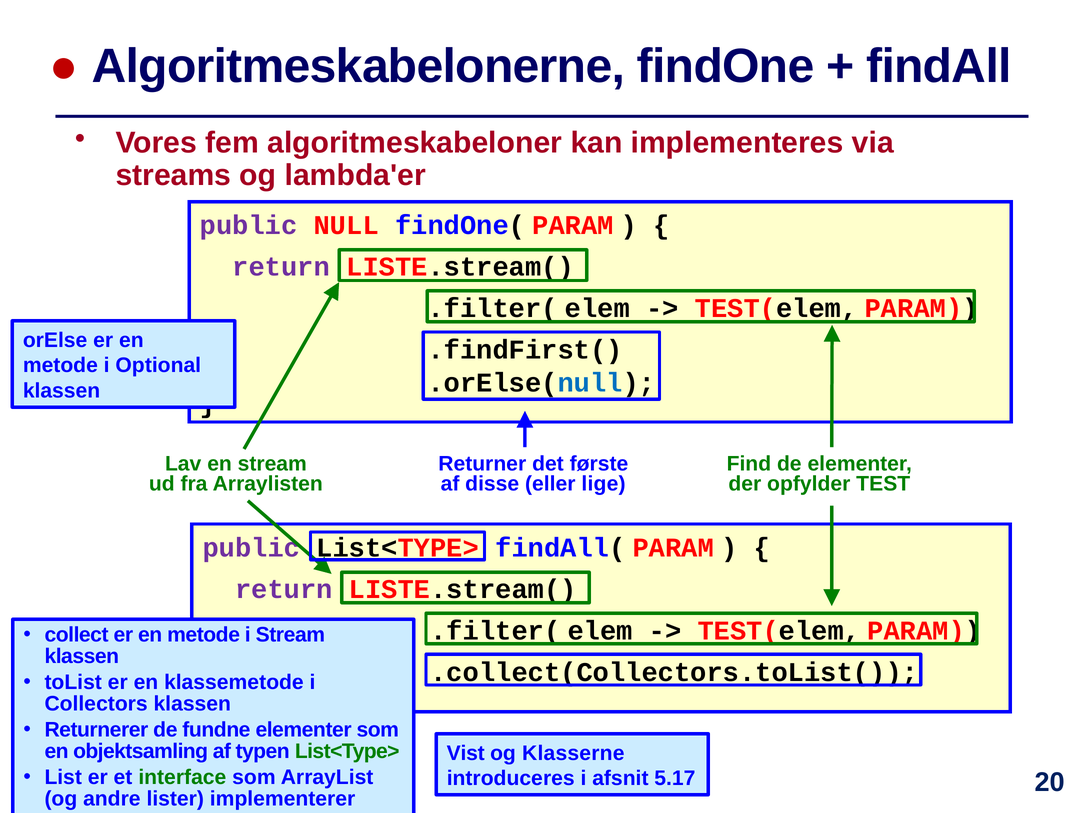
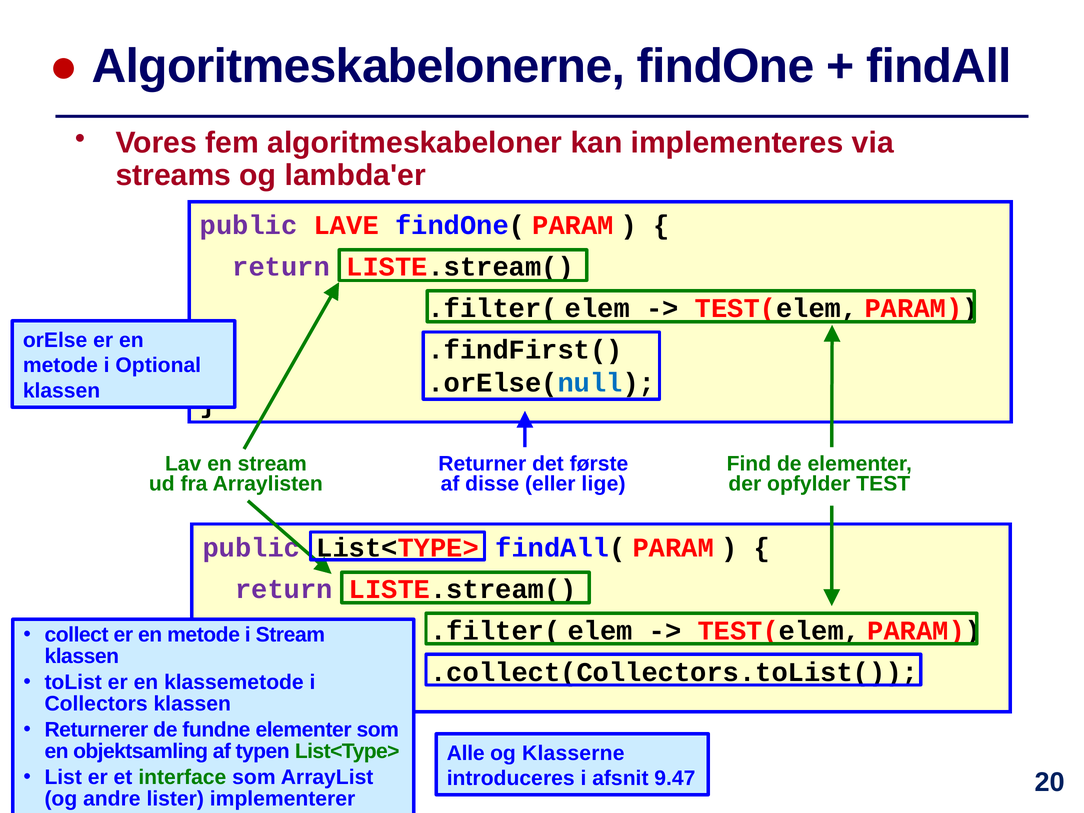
NULL: NULL -> LAVE (346, 225)
Vist: Vist -> Alle (466, 753)
5.17: 5.17 -> 9.47 (675, 778)
